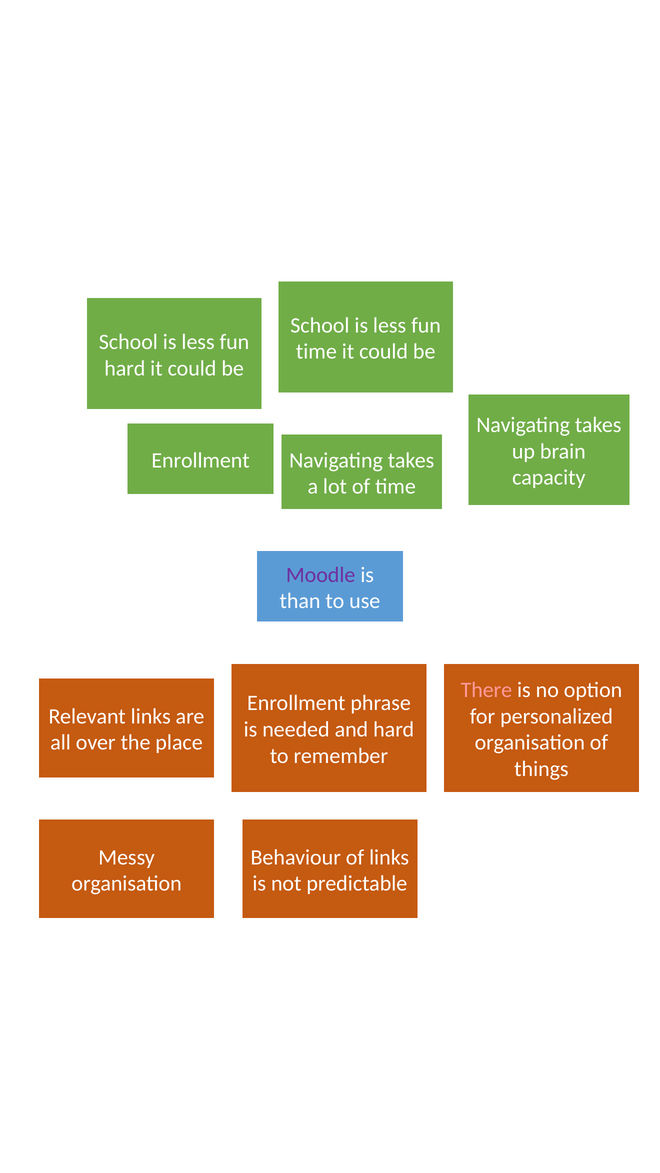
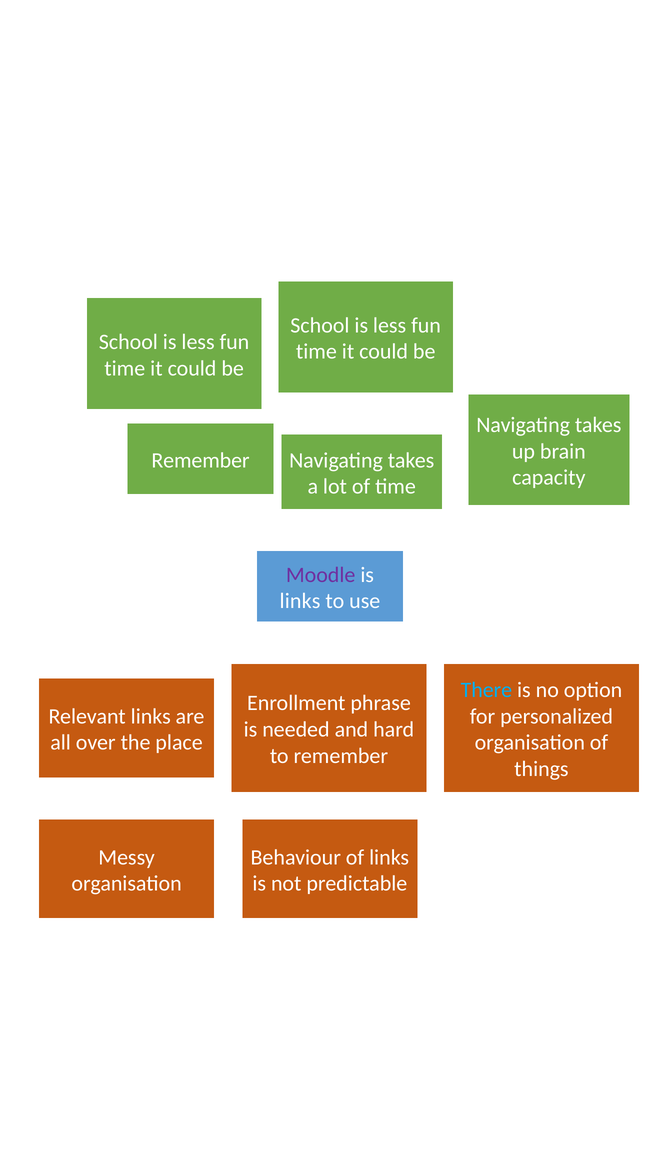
hard: hard -> time (125, 369)
Enrollment: Enrollment -> Remember (201, 461)
than: than -> links (300, 601)
There colour: pink -> light blue (486, 690)
